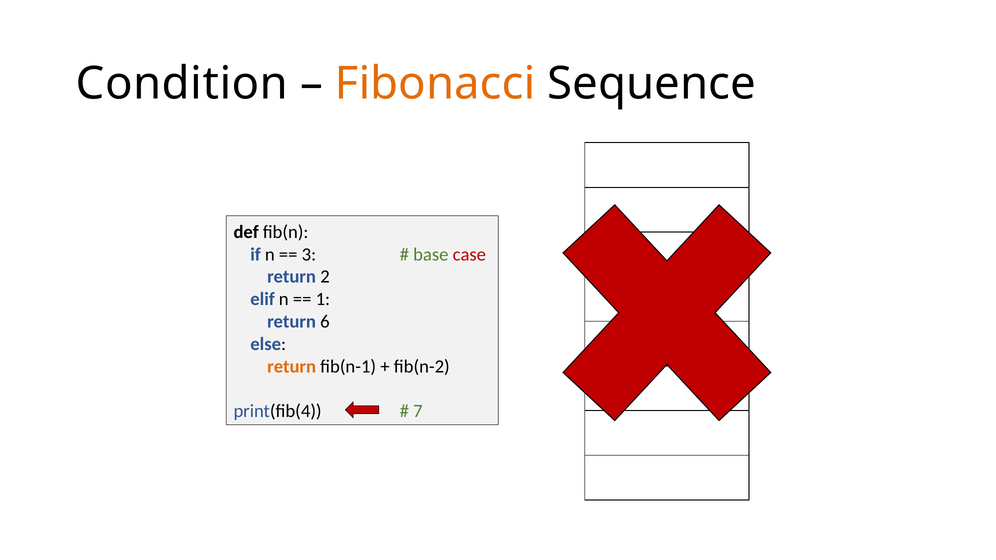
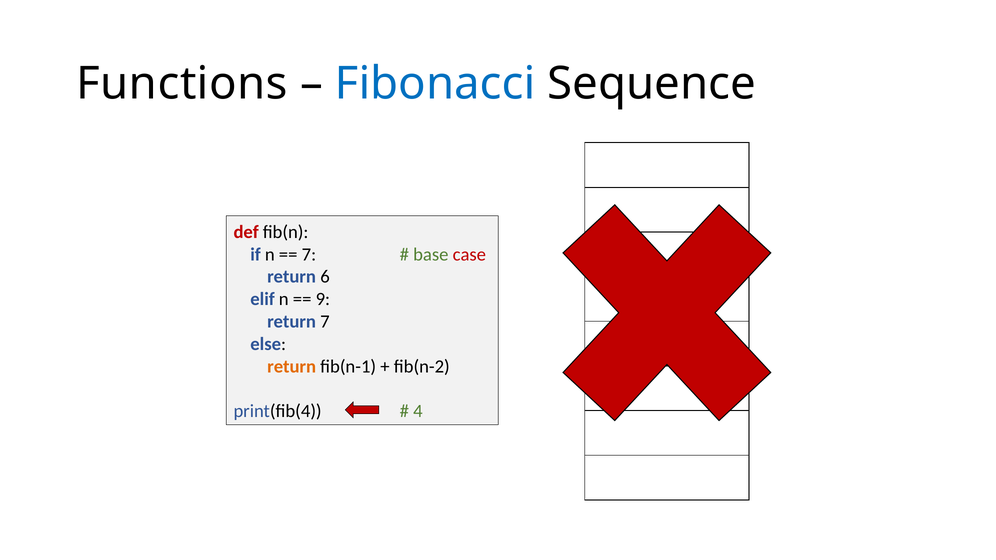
Condition: Condition -> Functions (182, 84)
Fibonacci colour: orange -> blue (435, 84)
def colour: black -> red (246, 232)
3: 3 -> 7 (309, 254)
2: 2 -> 6 (325, 277)
1: 1 -> 9 (323, 299)
return 6: 6 -> 7 (325, 322)
7: 7 -> 4 (418, 411)
